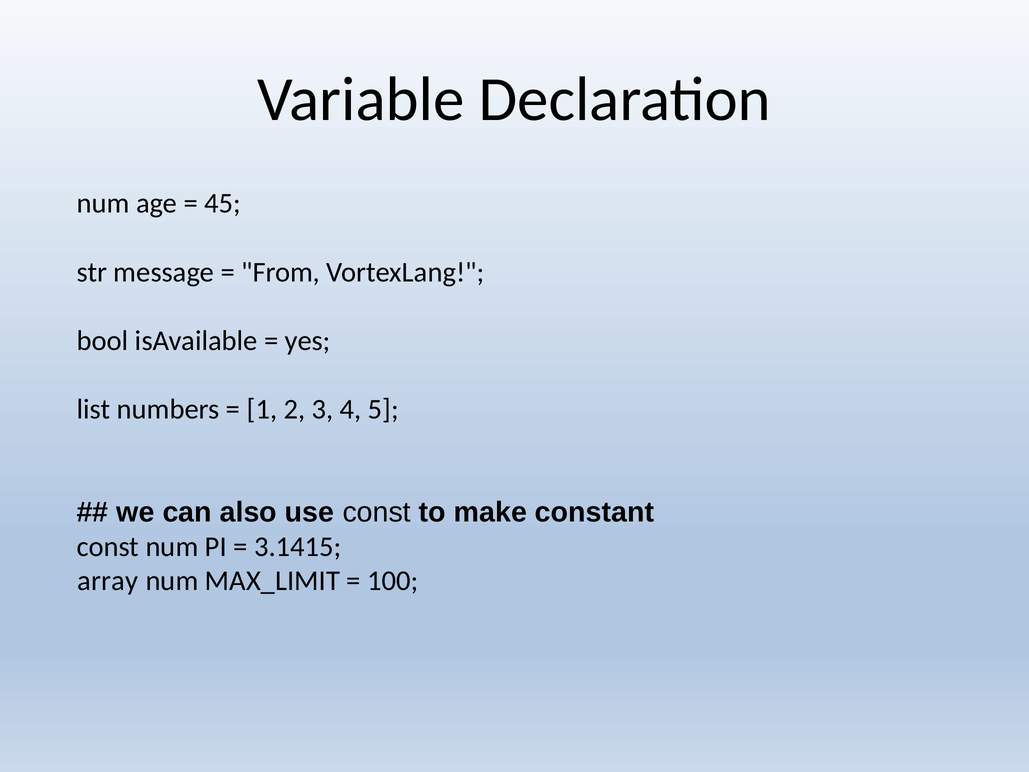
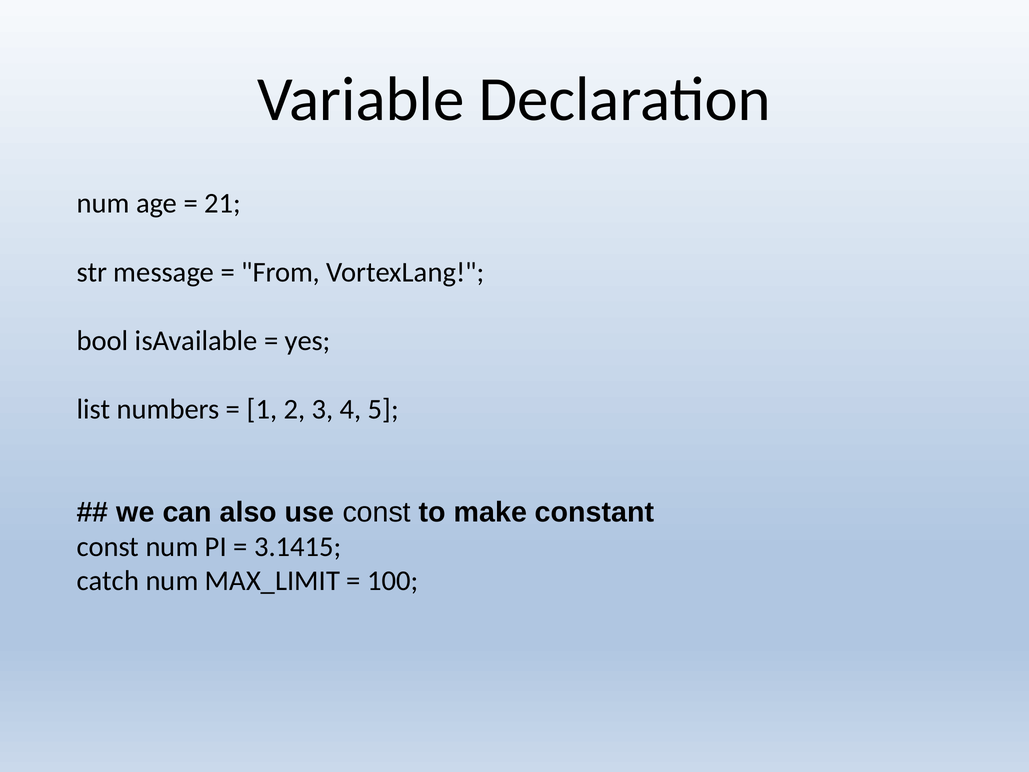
45: 45 -> 21 (223, 203)
array: array -> catch (108, 581)
